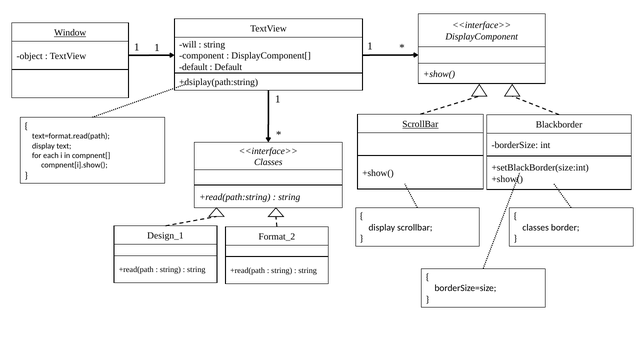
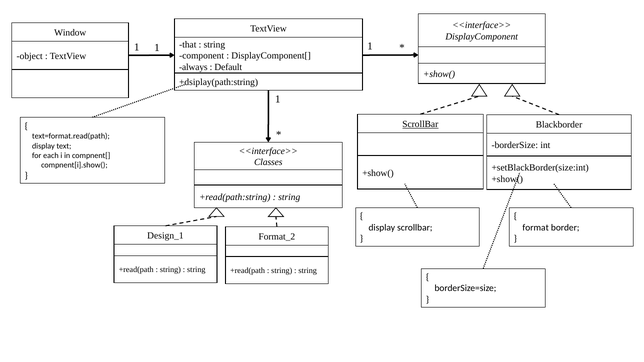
Window underline: present -> none (70, 33)
will: will -> that (188, 45)
default: default -> always (193, 67)
classes: classes -> format (536, 228)
